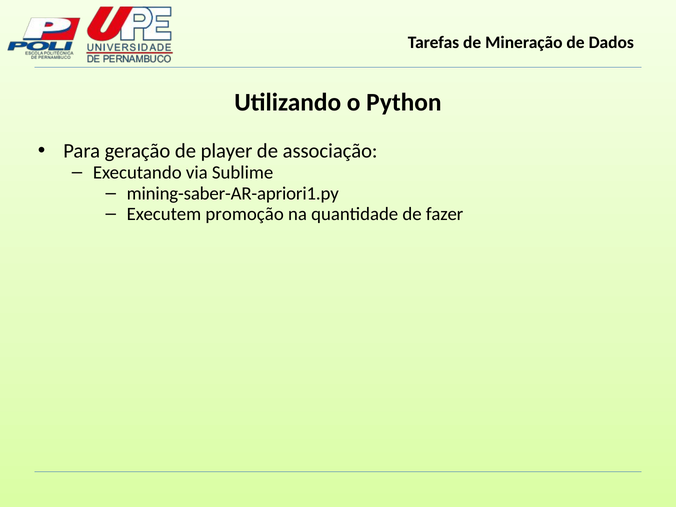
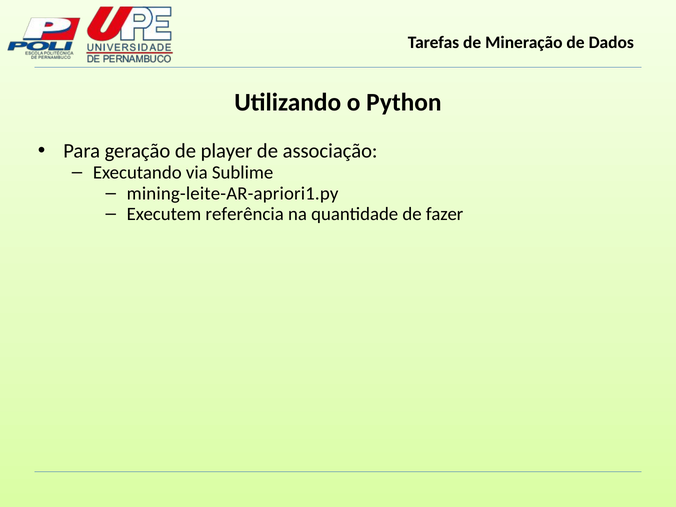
mining-saber-AR-apriori1.py: mining-saber-AR-apriori1.py -> mining-leite-AR-apriori1.py (233, 193)
promoção: promoção -> referência (245, 214)
